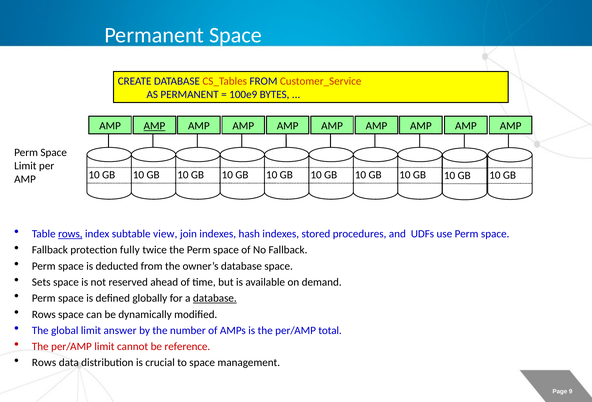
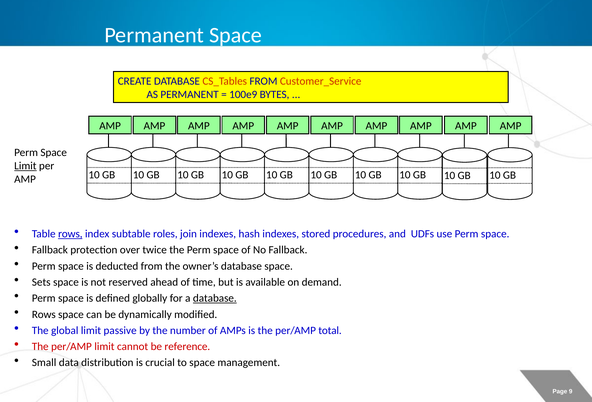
AMP underline: present -> none (154, 126)
Limit underline: none -> present (25, 166)
view: view -> roles (165, 234)
fully: fully -> over (130, 250)
answer: answer -> passive (120, 331)
Rows: Rows -> Small (44, 363)
